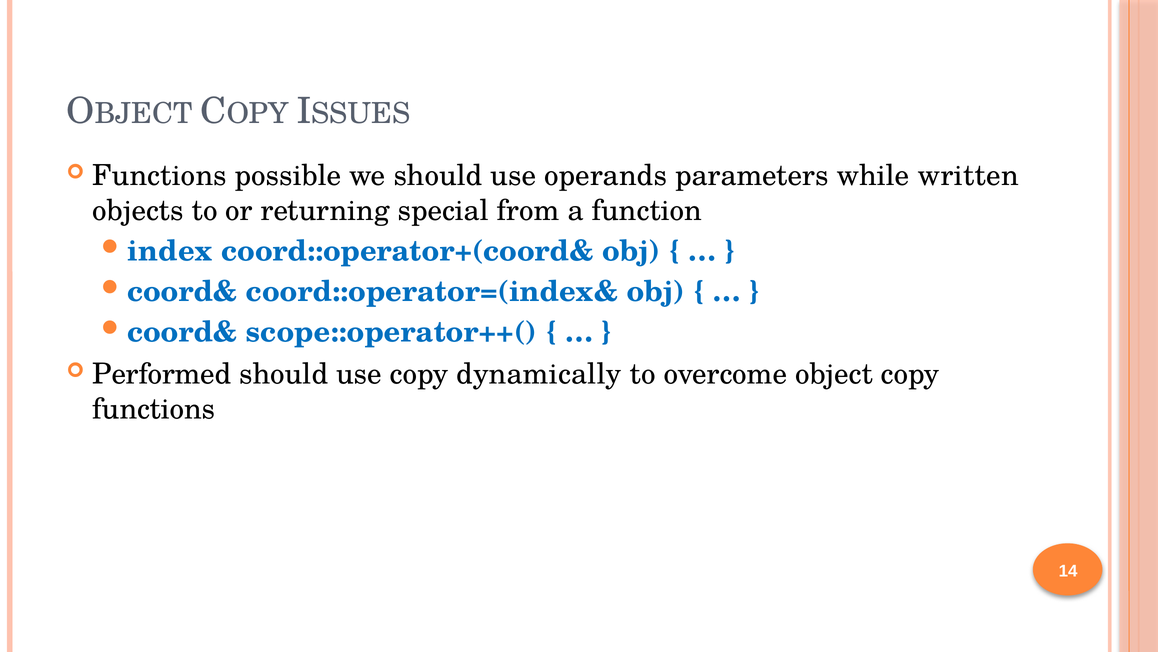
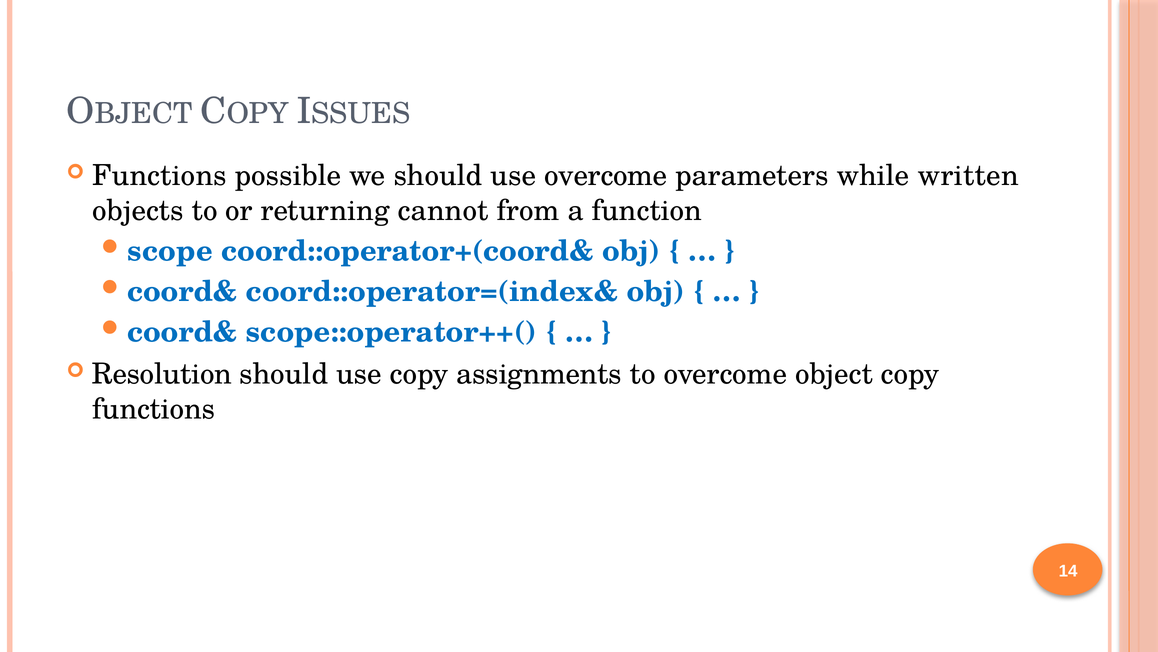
use operands: operands -> overcome (606, 176)
special: special -> cannot (443, 210)
index: index -> scope (170, 251)
Performed: Performed -> Resolution (162, 374)
dynamically: dynamically -> assignments (539, 374)
